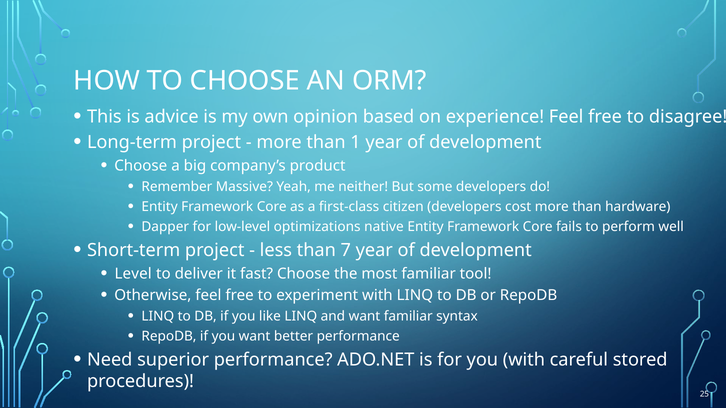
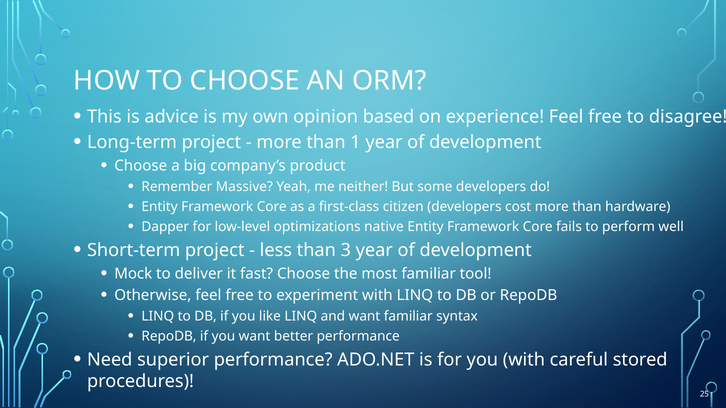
7: 7 -> 3 (346, 250)
Level: Level -> Mock (133, 274)
